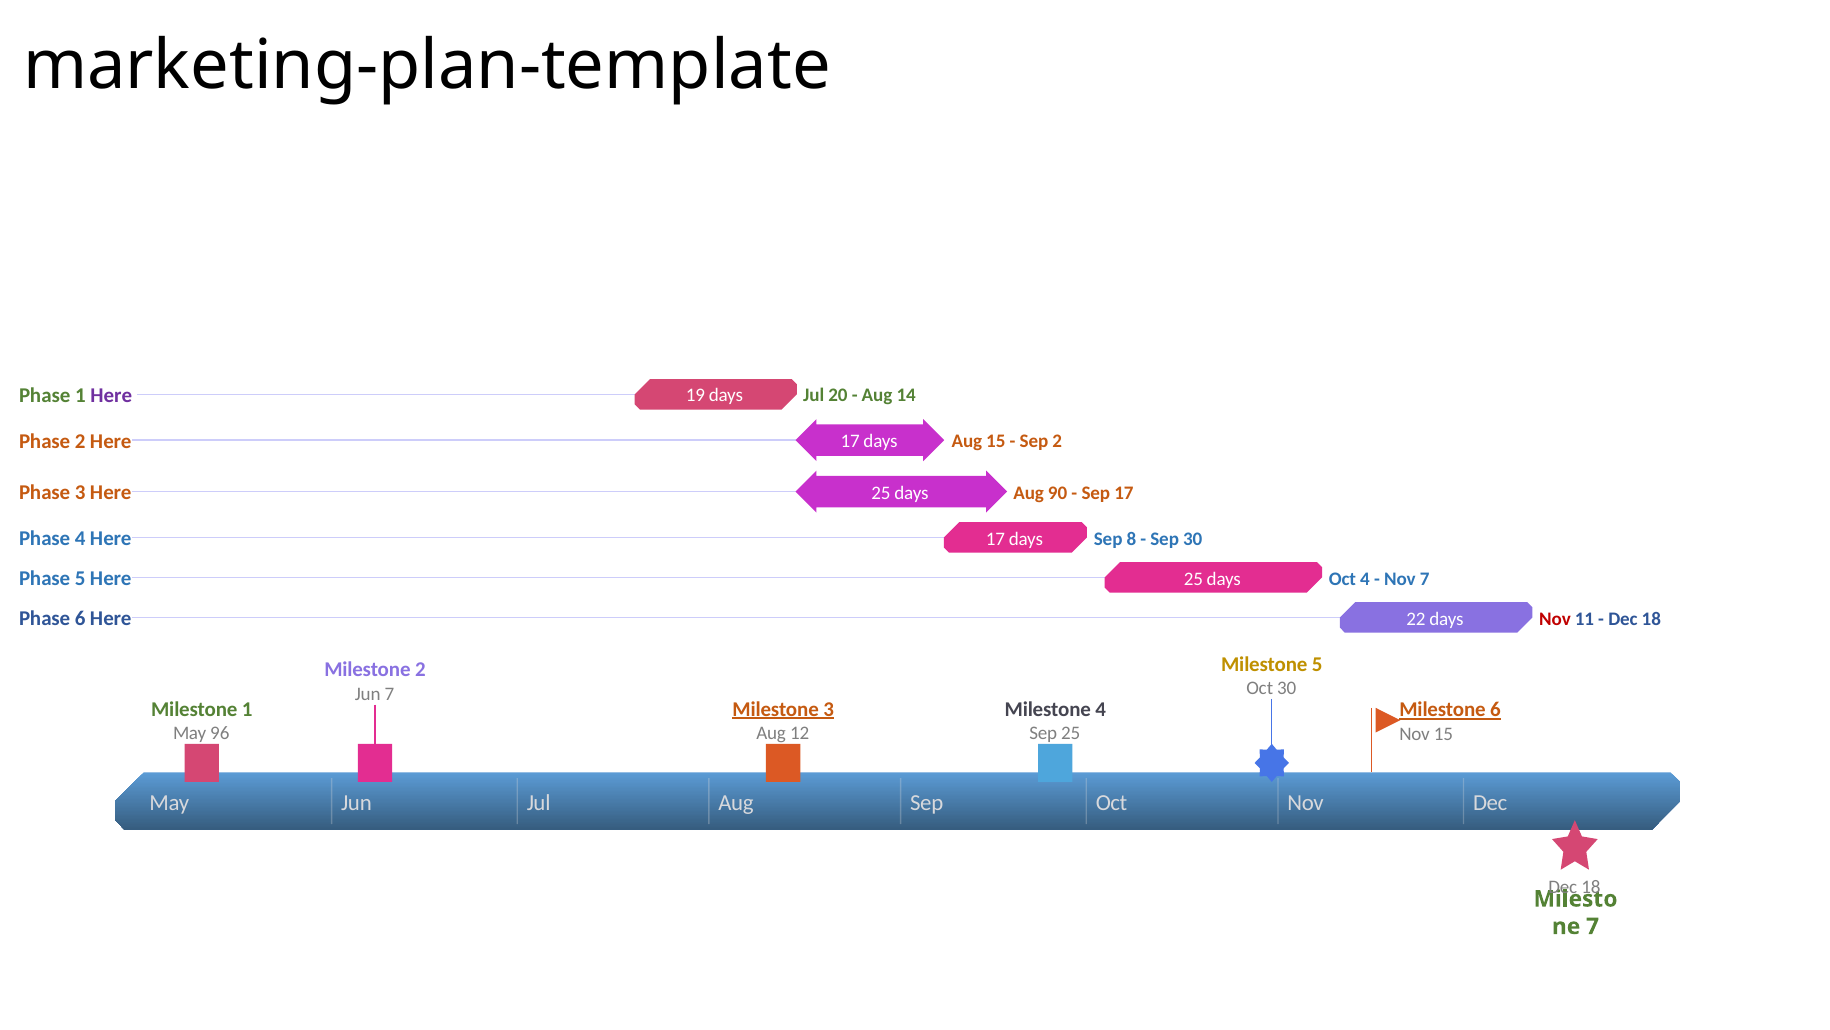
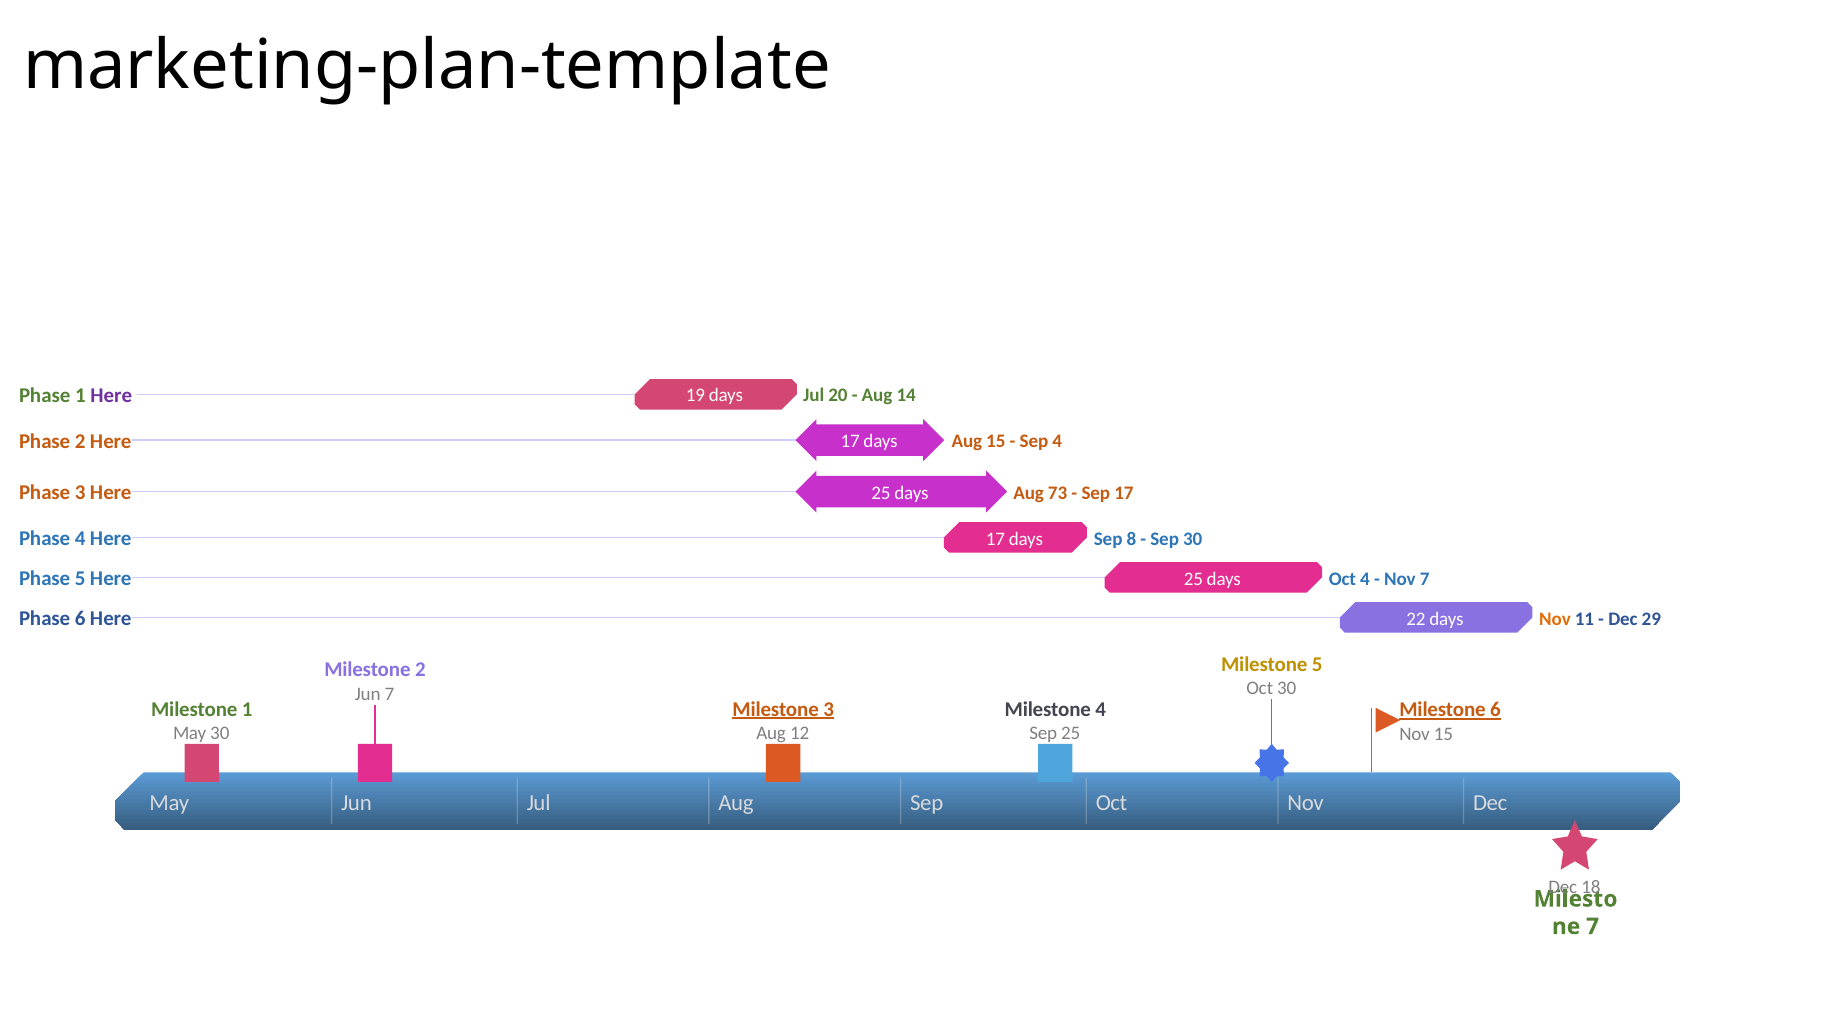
Sep 2: 2 -> 4 (1057, 441)
90: 90 -> 73 (1058, 493)
Nov colour: red -> orange (1555, 618)
18: 18 -> 29 (1651, 618)
May 96: 96 -> 30 (220, 733)
